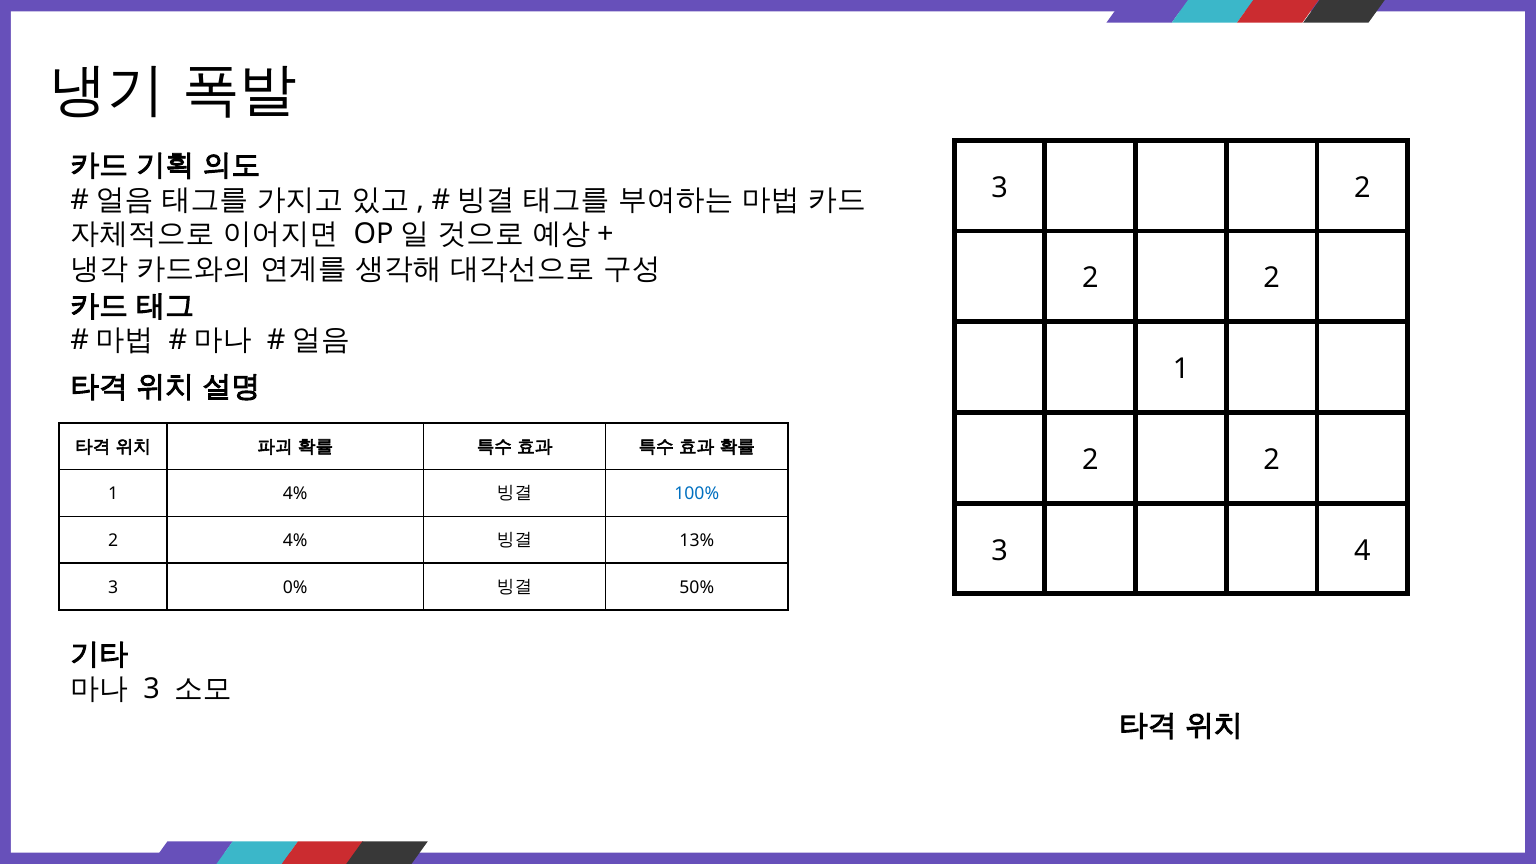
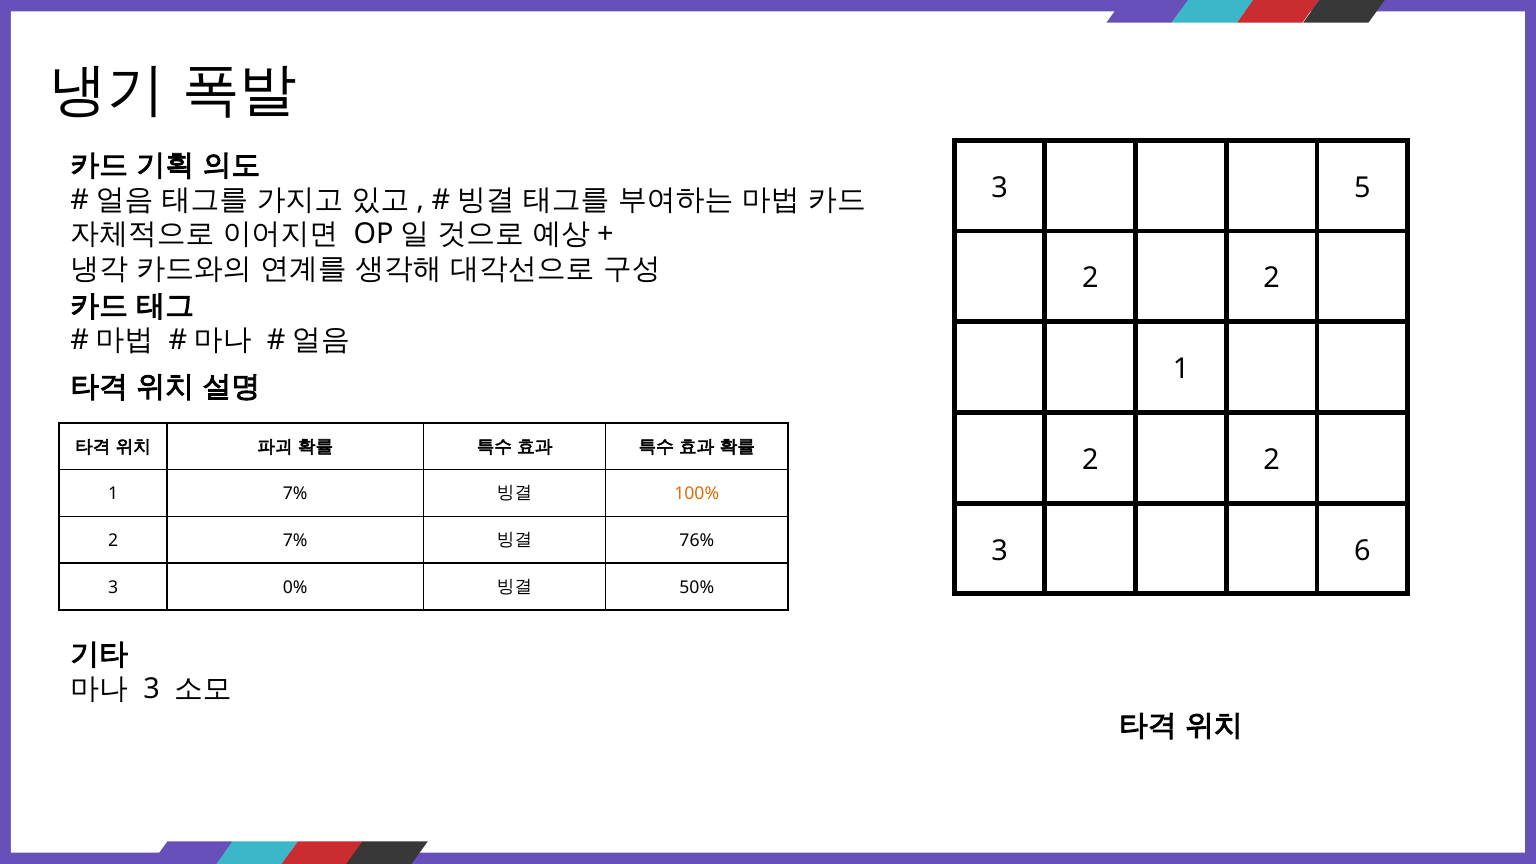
3 2: 2 -> 5 (1362, 188)
1 4%: 4% -> 7% (295, 494)
100% colour: blue -> orange (697, 494)
2 4%: 4% -> 7% (295, 541)
13%: 13% -> 76% (697, 541)
4: 4 -> 6 (1362, 551)
